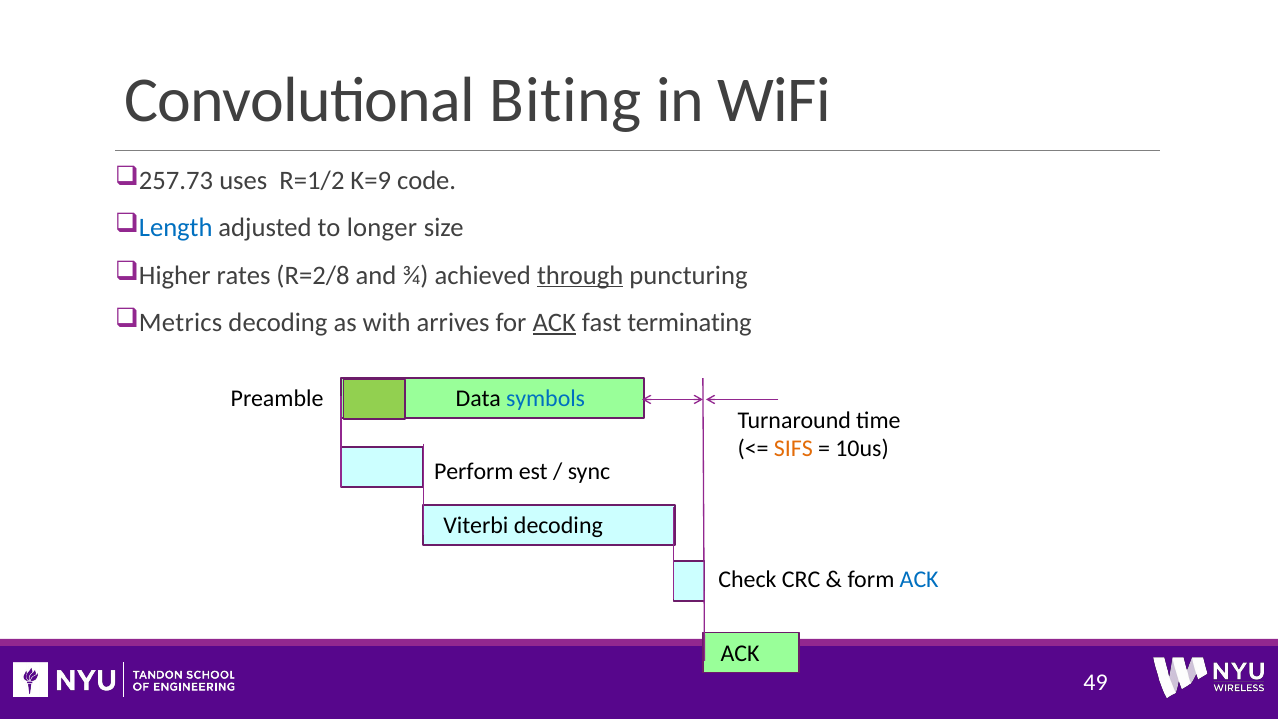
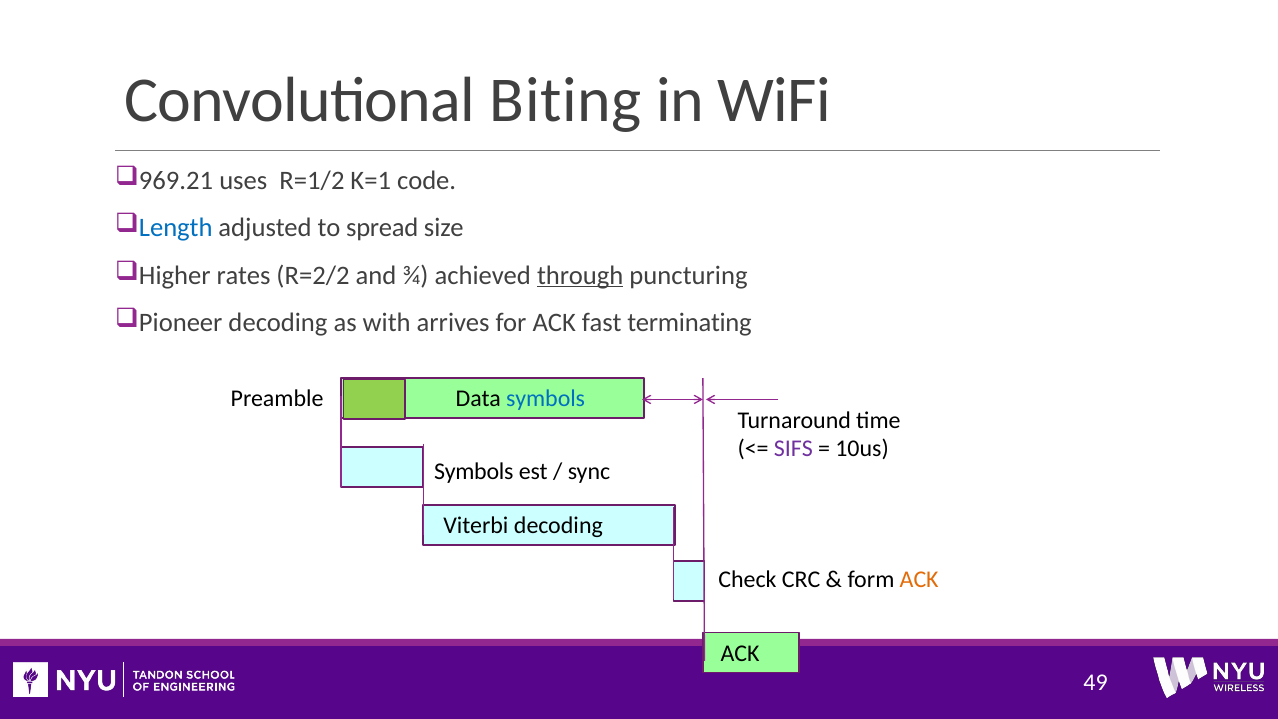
257.73: 257.73 -> 969.21 (176, 180)
K=9: K=9 -> K=1 (371, 180)
longer: longer -> spread (382, 228)
R=2/8: R=2/8 -> R=2/2 (313, 275)
Metrics: Metrics -> Pioneer (181, 323)
ACK underline: present -> none (554, 323)
SIFS colour: orange -> purple (793, 449)
Perform: Perform -> Symbols (474, 471)
ACK colour: blue -> orange (919, 580)
